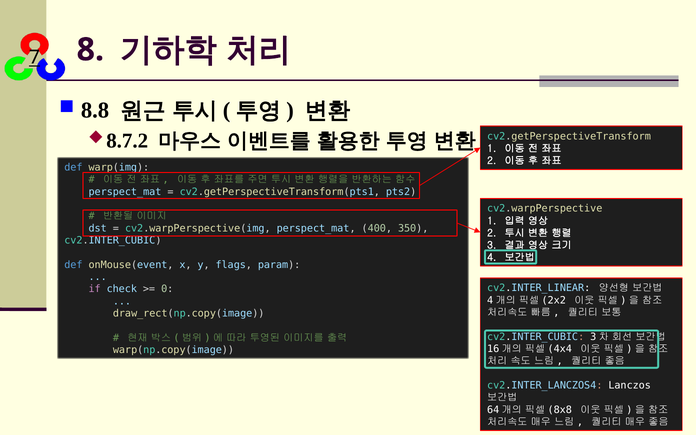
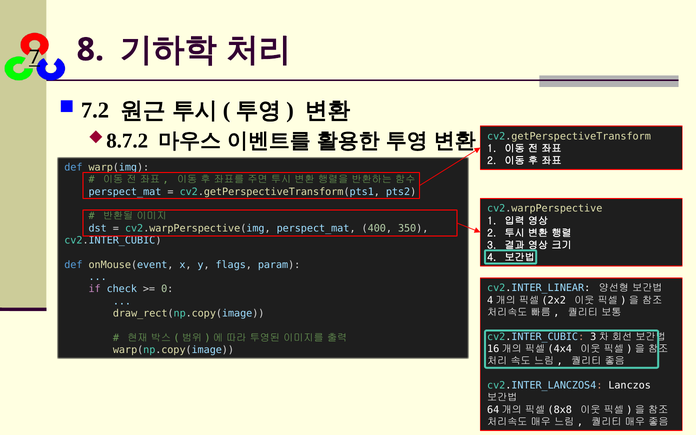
8.8: 8.8 -> 7.2 (95, 110)
